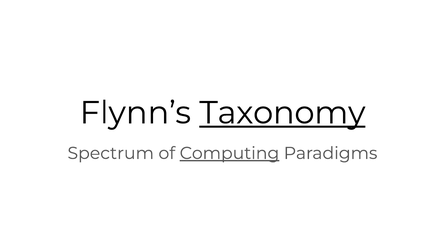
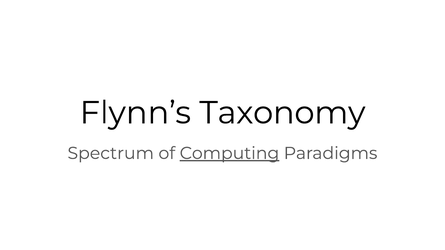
Taxonomy underline: present -> none (282, 113)
